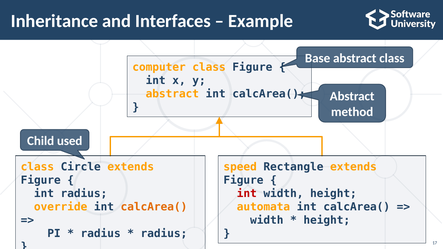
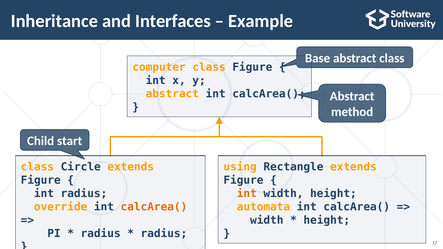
used: used -> start (70, 141)
speed: speed -> using (240, 167)
int colour: red -> orange (247, 194)
